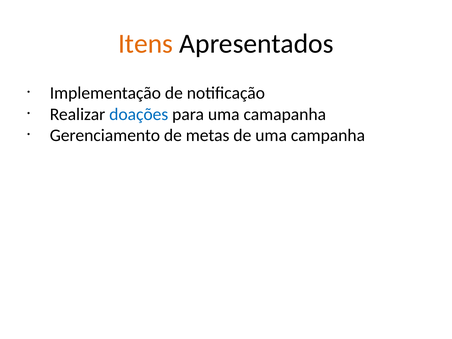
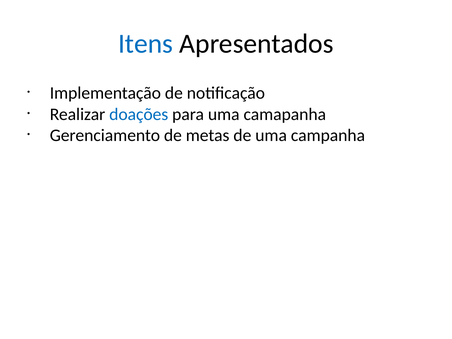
Itens colour: orange -> blue (146, 44)
